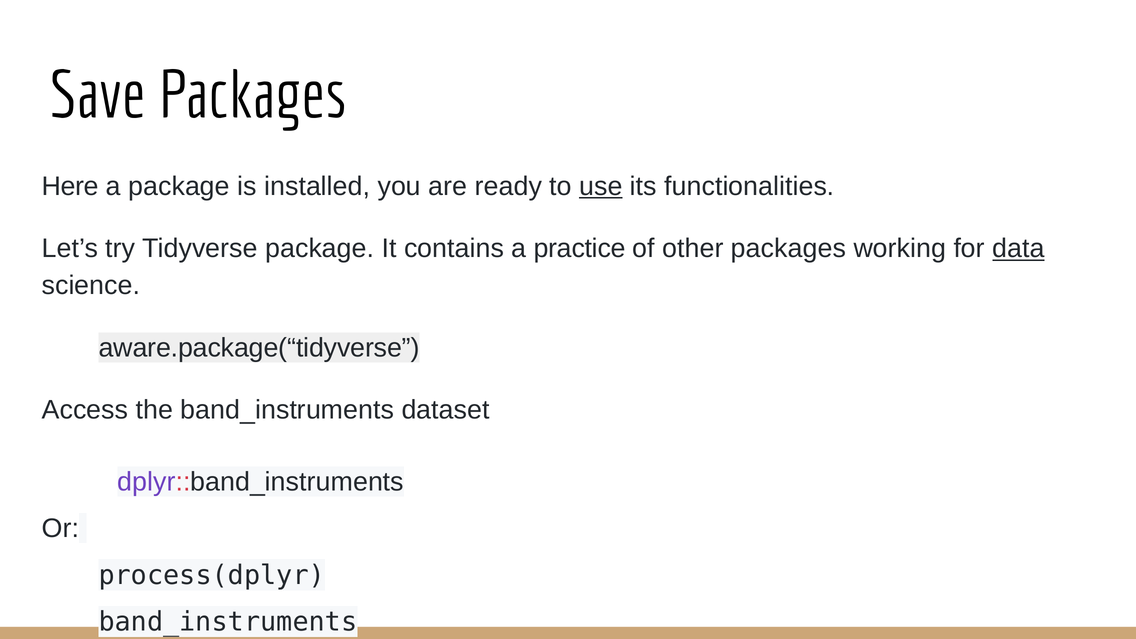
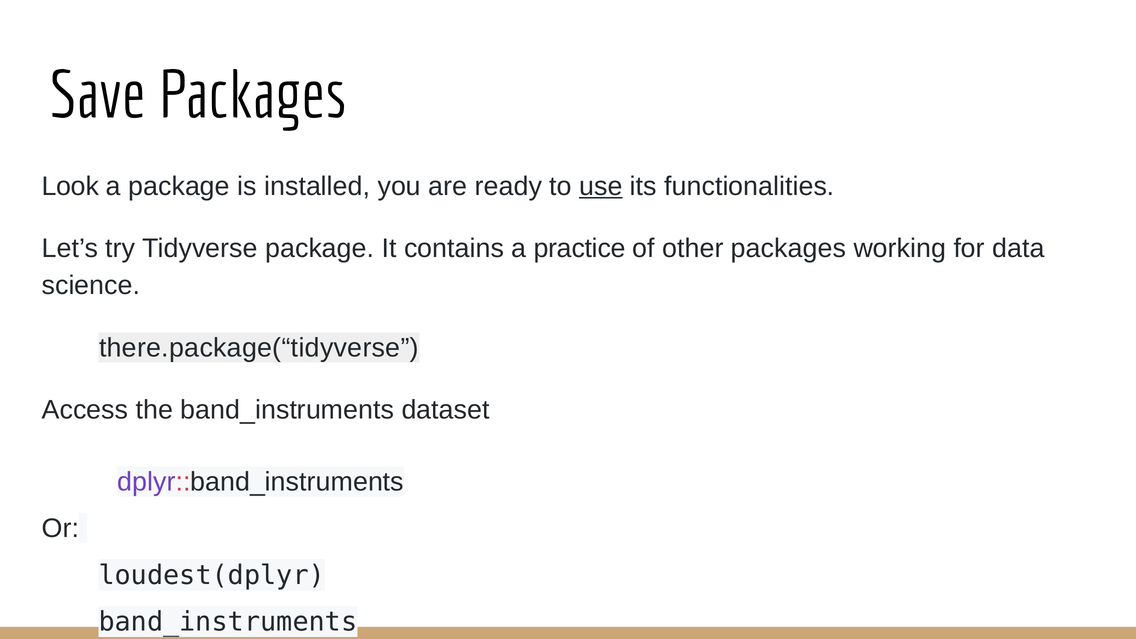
Here: Here -> Look (70, 186)
data underline: present -> none (1018, 249)
aware.package(“tidyverse: aware.package(“tidyverse -> there.package(“tidyverse (259, 348)
process(dplyr: process(dplyr -> loudest(dplyr (212, 575)
